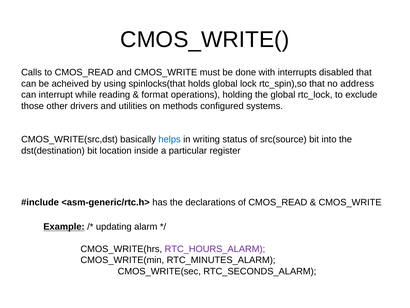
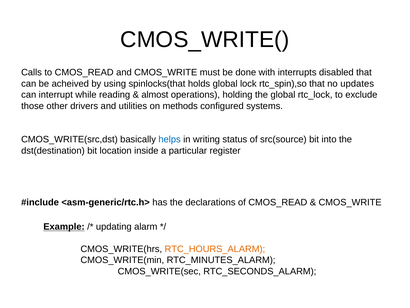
address: address -> updates (357, 84)
format: format -> almost (155, 95)
RTC_HOURS_ALARM colour: purple -> orange (215, 249)
